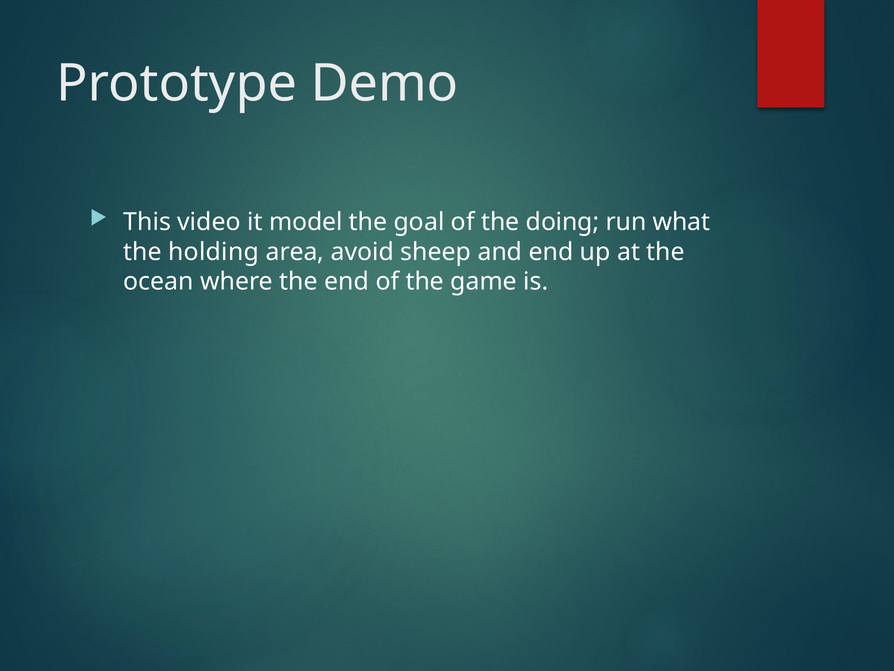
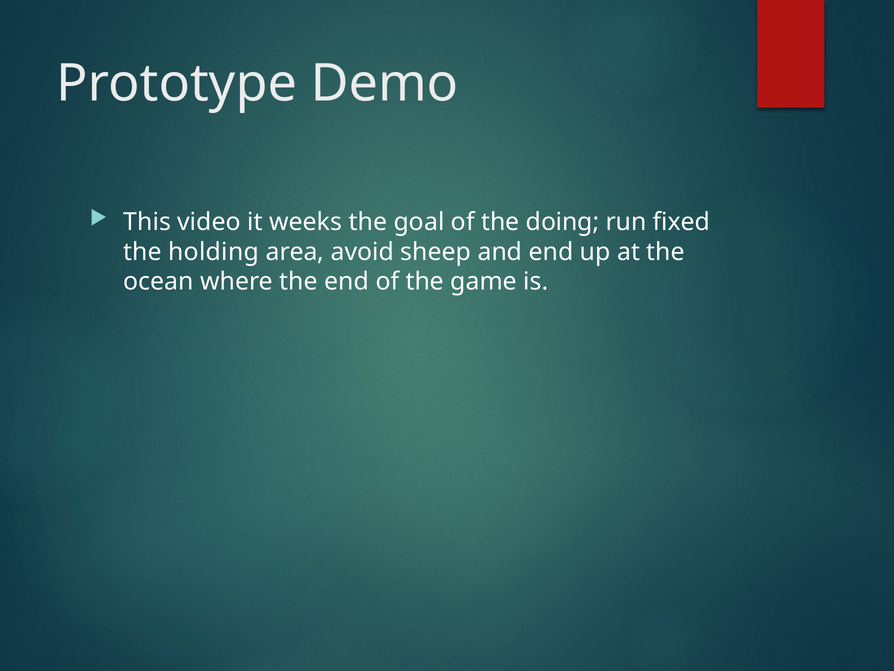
model: model -> weeks (306, 222)
what: what -> fixed (681, 222)
